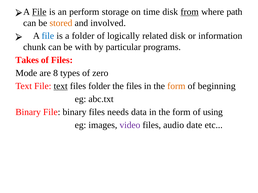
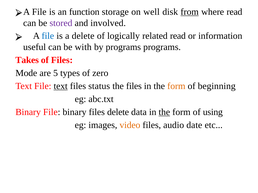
File underline: present -> none (39, 12)
perform: perform -> function (84, 12)
time: time -> well (152, 12)
where path: path -> read (234, 12)
stored colour: orange -> purple (61, 23)
a folder: folder -> delete (83, 36)
related disk: disk -> read (178, 36)
chunk: chunk -> useful (35, 47)
by particular: particular -> programs (123, 47)
8: 8 -> 5 (56, 73)
files folder: folder -> status (99, 86)
files needs: needs -> delete (118, 112)
the underline: none -> present (164, 112)
video colour: purple -> orange (130, 125)
